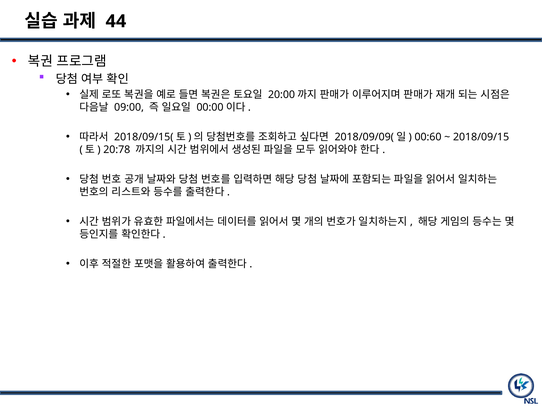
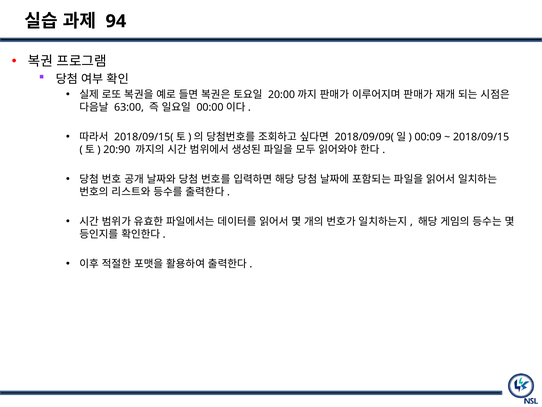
44: 44 -> 94 (116, 21)
09:00: 09:00 -> 63:00 (129, 107)
00:60: 00:60 -> 00:09 (428, 137)
20:78: 20:78 -> 20:90 (117, 150)
